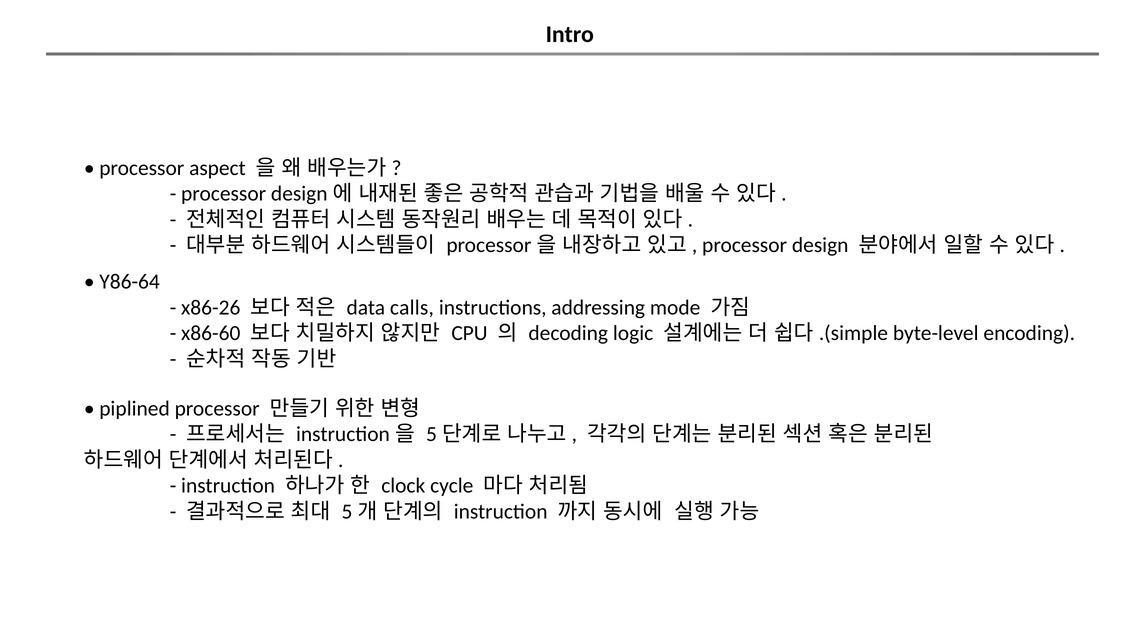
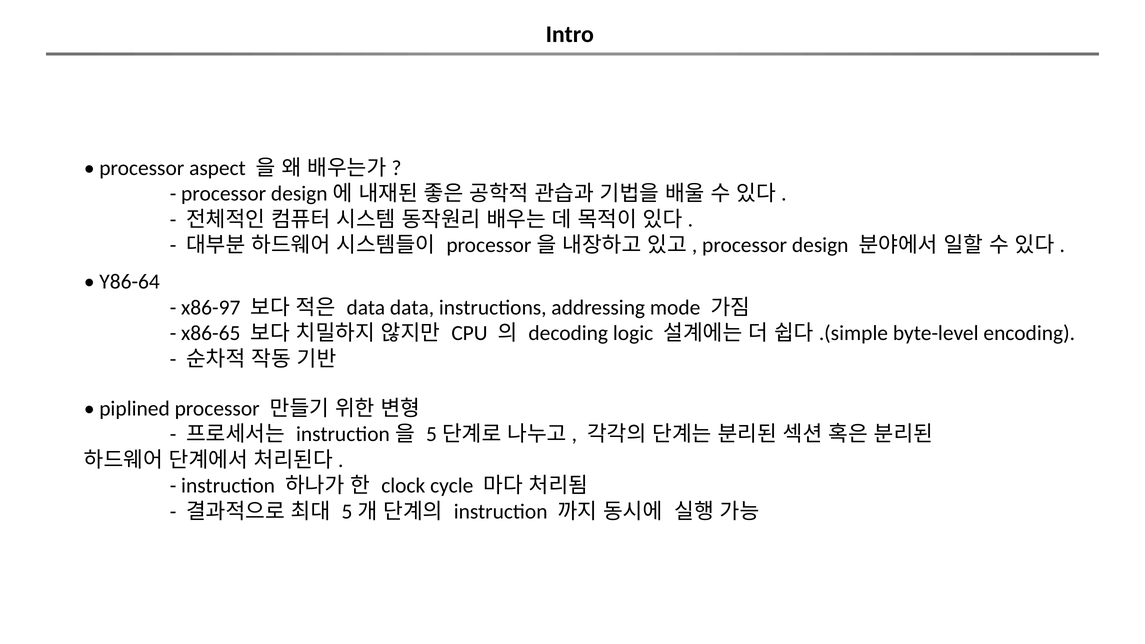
x86-26: x86-26 -> x86-97 (211, 308)
data calls: calls -> data (412, 308)
x86-60: x86-60 -> x86-65 (211, 333)
